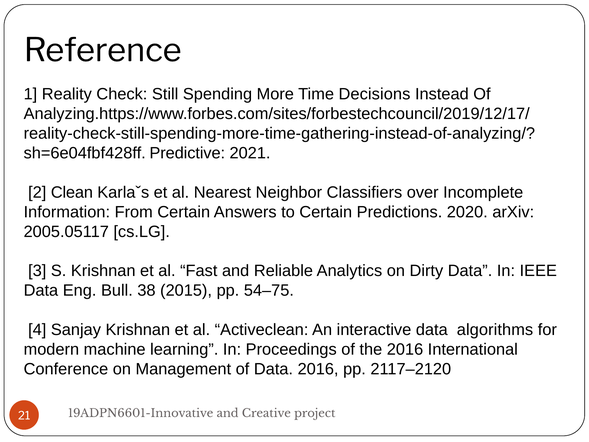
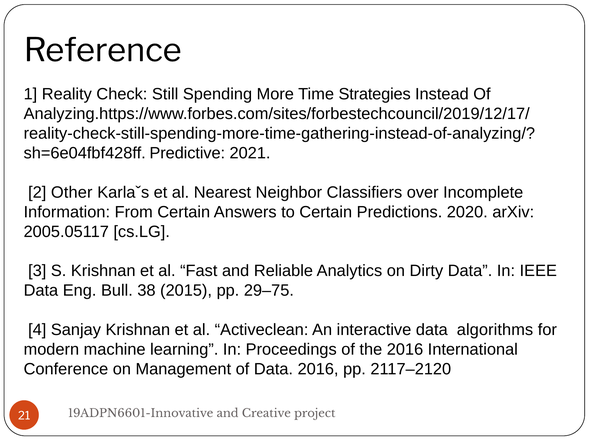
Decisions: Decisions -> Strategies (375, 94)
Clean: Clean -> Other (72, 192)
54–75: 54–75 -> 29–75 (269, 290)
